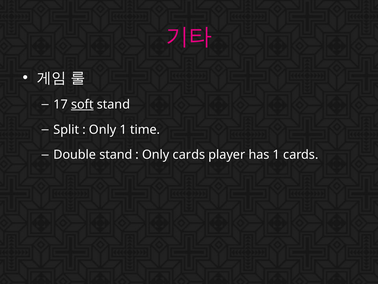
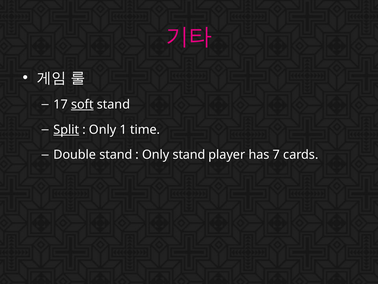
Split underline: none -> present (66, 129)
Only cards: cards -> stand (189, 155)
has 1: 1 -> 7 (276, 155)
